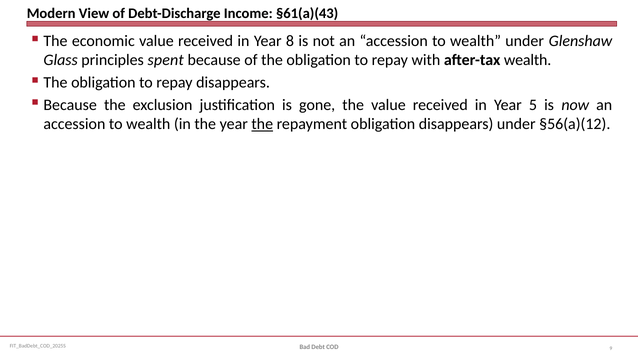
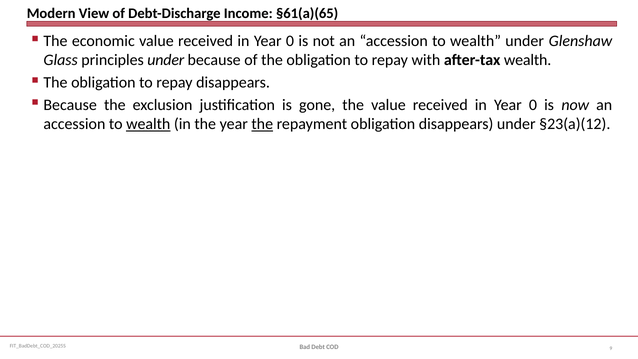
§61(a)(43: §61(a)(43 -> §61(a)(65 (307, 14)
8: 8 -> 0 (290, 41)
principles spent: spent -> under (166, 60)
5: 5 -> 0 (533, 105)
wealth underline: none -> present (148, 124)
§56(a)(12: §56(a)(12 -> §23(a)(12 (575, 124)
